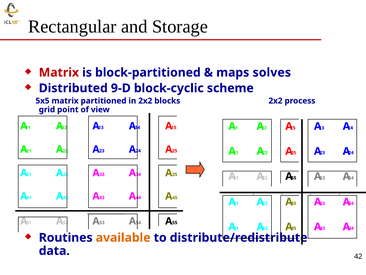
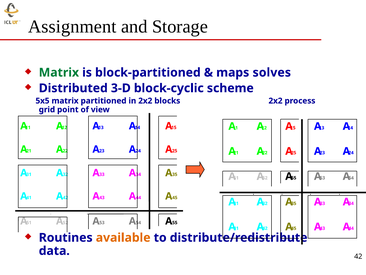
Rectangular: Rectangular -> Assignment (72, 27)
Matrix colour: red -> green (59, 72)
9-D: 9-D -> 3-D (121, 88)
